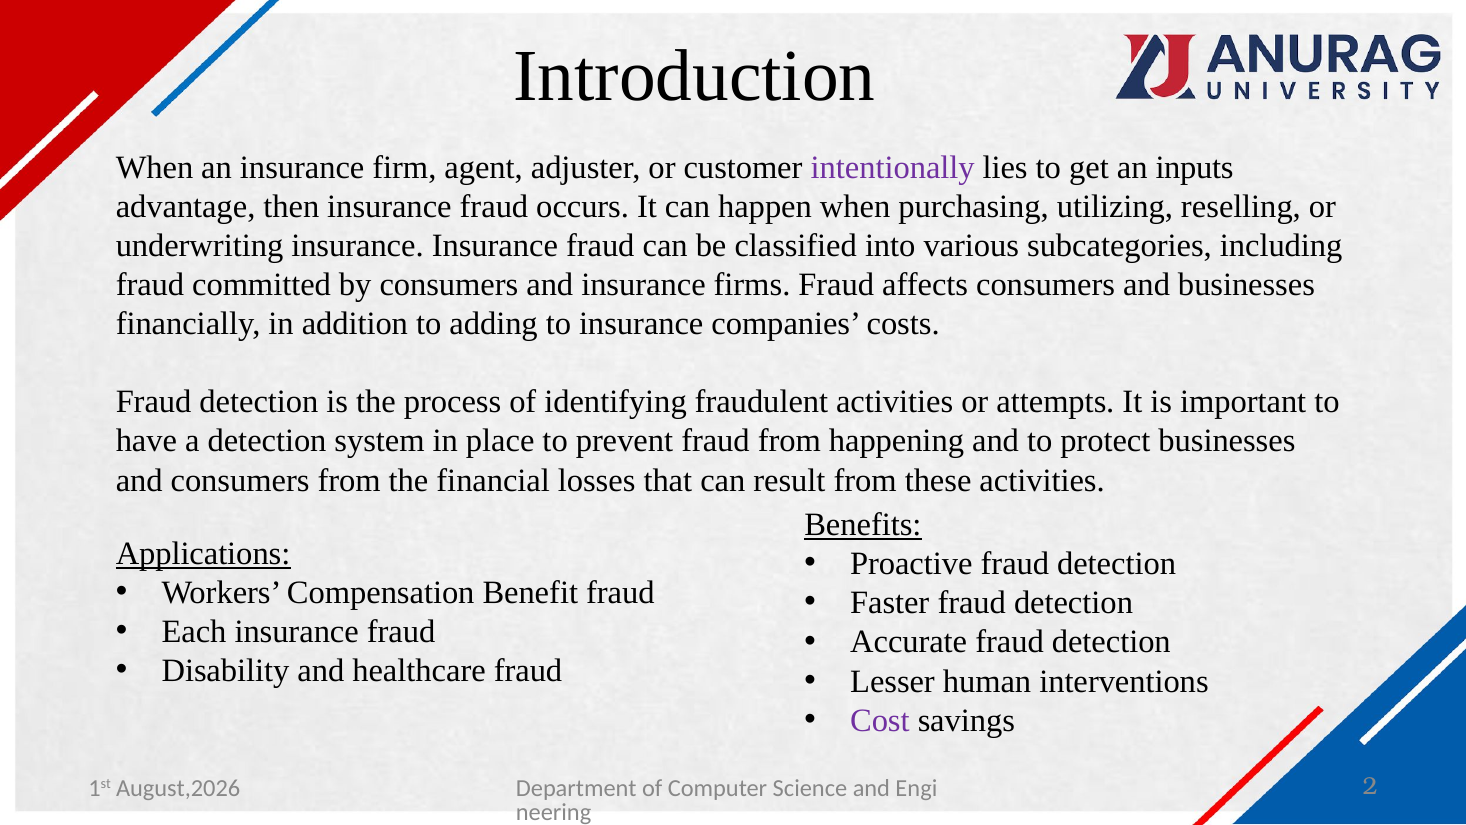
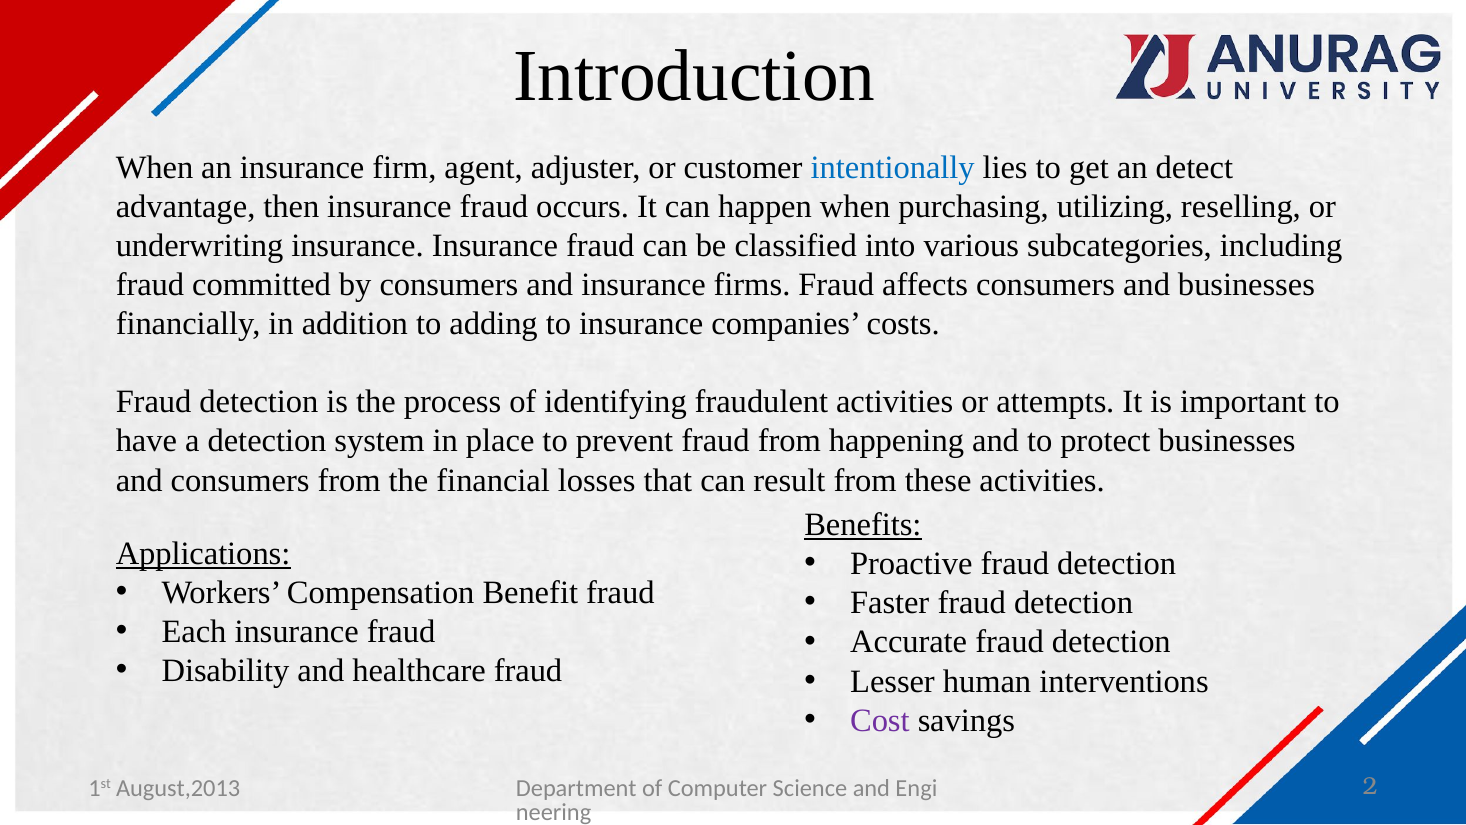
intentionally colour: purple -> blue (893, 167)
inputs: inputs -> detect (1194, 167)
August,2026: August,2026 -> August,2013 (178, 788)
